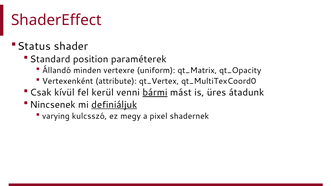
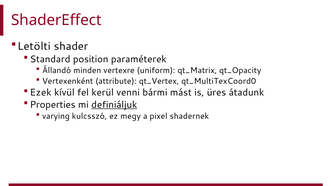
Status: Status -> Letölti (34, 46)
Csak: Csak -> Ezek (41, 93)
bármi underline: present -> none (155, 93)
Nincsenek: Nincsenek -> Properties (53, 105)
